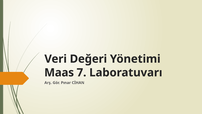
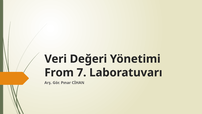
Maas: Maas -> From (59, 72)
